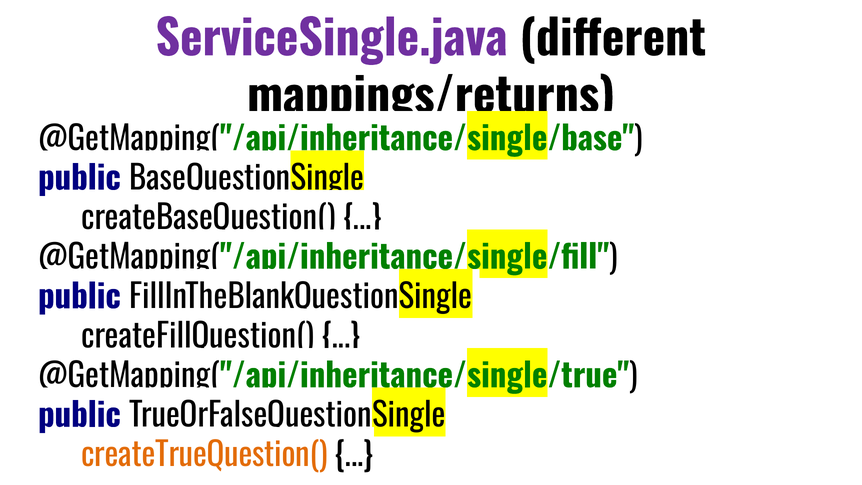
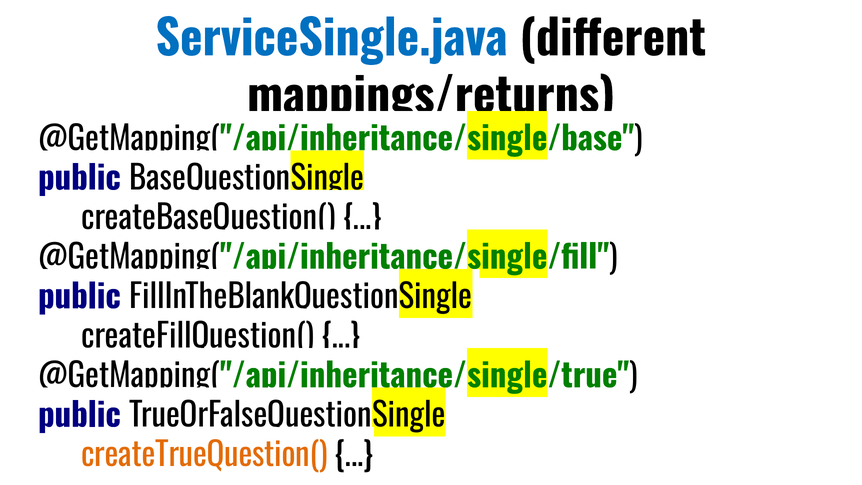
ServiceSingle.java colour: purple -> blue (332, 40)
